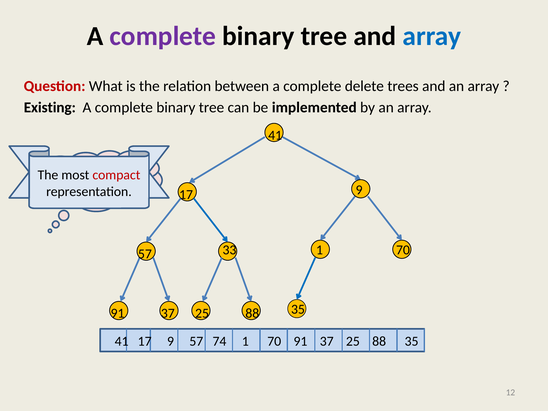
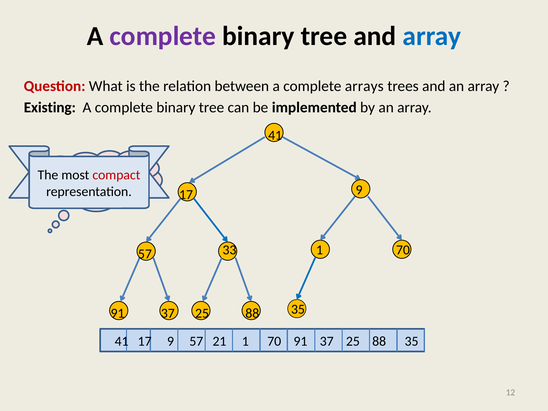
delete: delete -> arrays (364, 86)
74: 74 -> 21 (219, 341)
